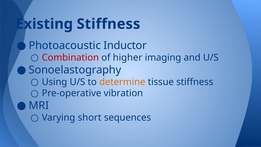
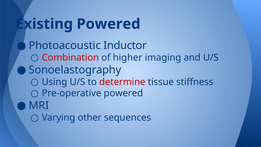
Existing Stiffness: Stiffness -> Powered (109, 24)
determine colour: orange -> red (122, 82)
Pre-operative vibration: vibration -> powered (123, 93)
short: short -> other (90, 117)
